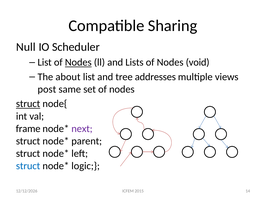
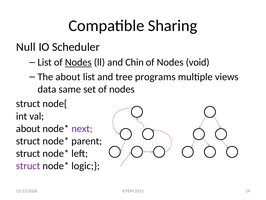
Lists: Lists -> Chin (134, 62)
addresses: addresses -> programs (155, 77)
post: post -> data (47, 89)
struct underline: present -> none (28, 104)
frame: frame -> about (28, 128)
struct colour: blue -> purple (28, 165)
